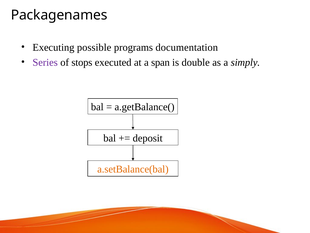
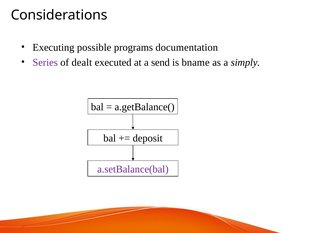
Packagenames: Packagenames -> Considerations (59, 15)
stops: stops -> dealt (82, 62)
span: span -> send (160, 62)
double: double -> bname (196, 62)
a.setBalance(bal colour: orange -> purple (133, 169)
